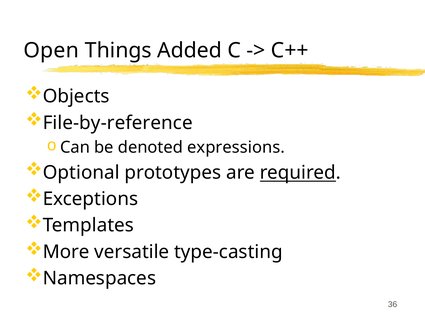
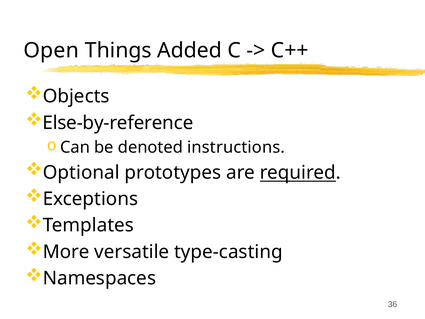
File-by-reference: File-by-reference -> Else-by-reference (118, 123)
expressions: expressions -> instructions (236, 147)
